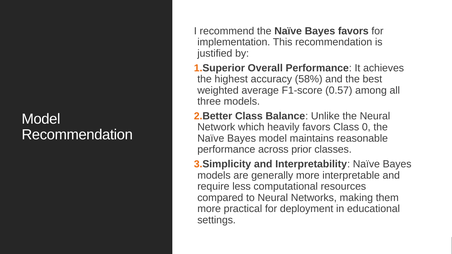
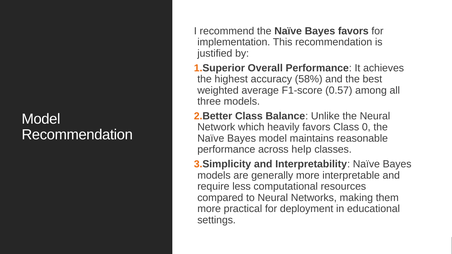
prior: prior -> help (301, 150)
